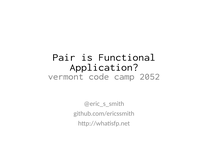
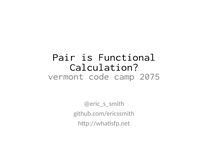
Application: Application -> Calculation (104, 67)
2052: 2052 -> 2075 (150, 77)
